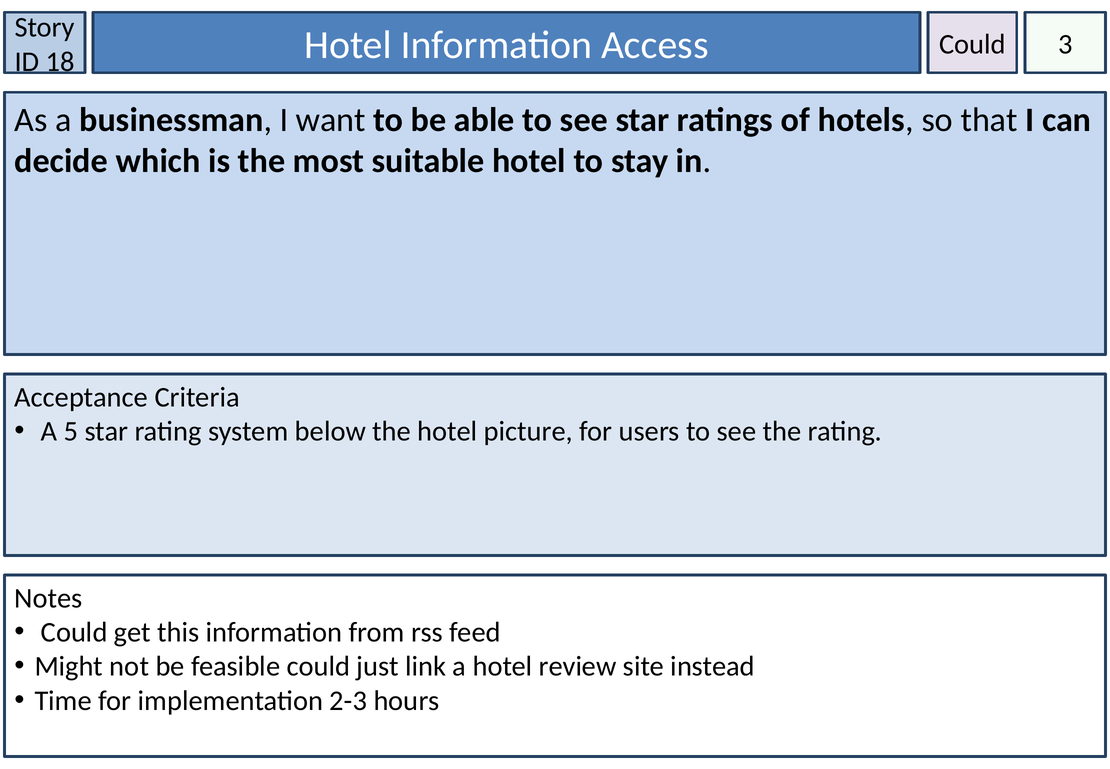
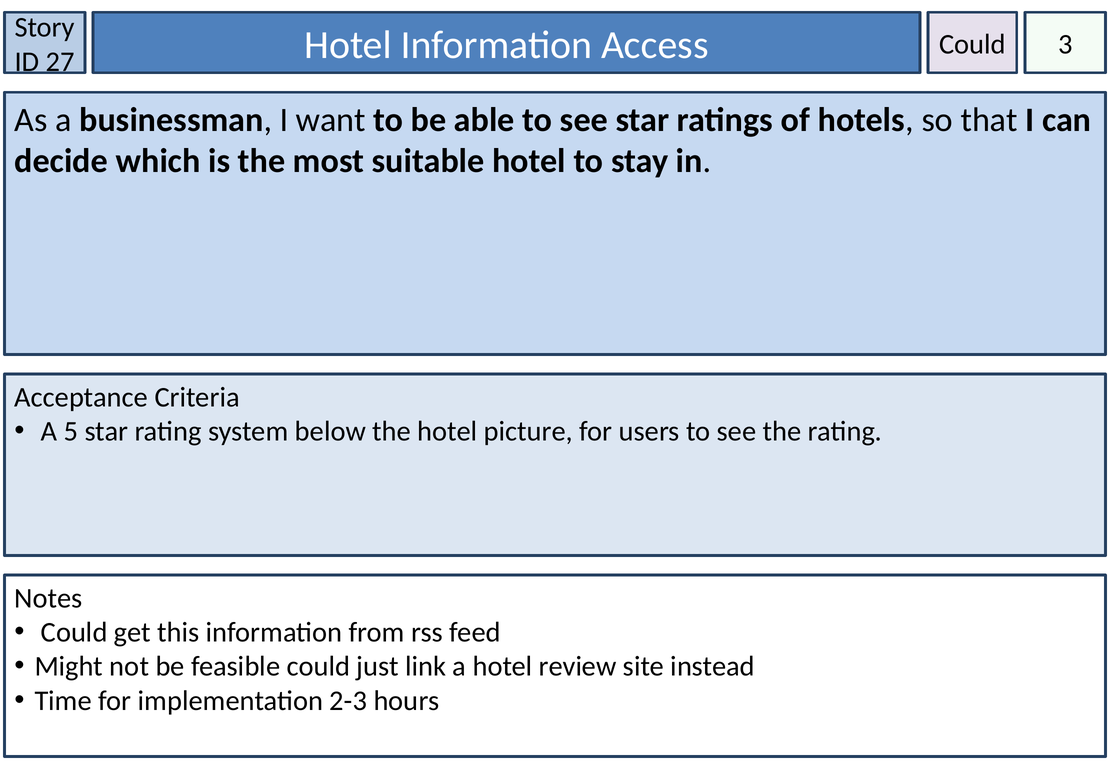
18: 18 -> 27 (60, 62)
